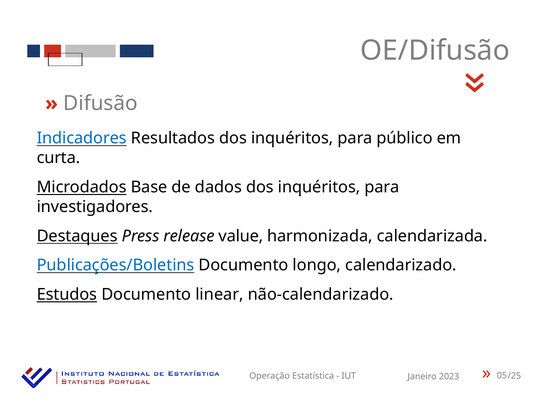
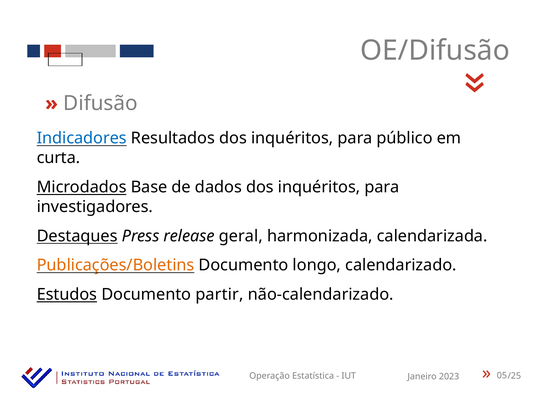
value: value -> geral (241, 236)
Publicações/Boletins colour: blue -> orange (116, 265)
linear: linear -> partir (219, 294)
